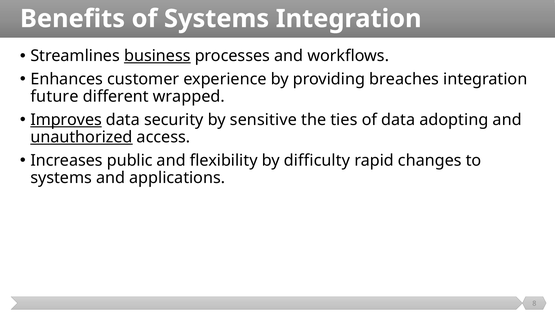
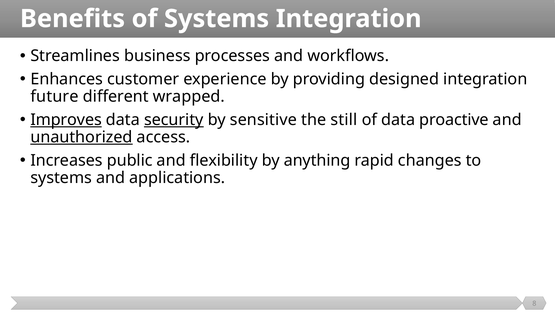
business underline: present -> none (157, 56)
breaches: breaches -> designed (404, 79)
security underline: none -> present (174, 120)
ties: ties -> still (344, 120)
adopting: adopting -> proactive (454, 120)
difficulty: difficulty -> anything (317, 161)
